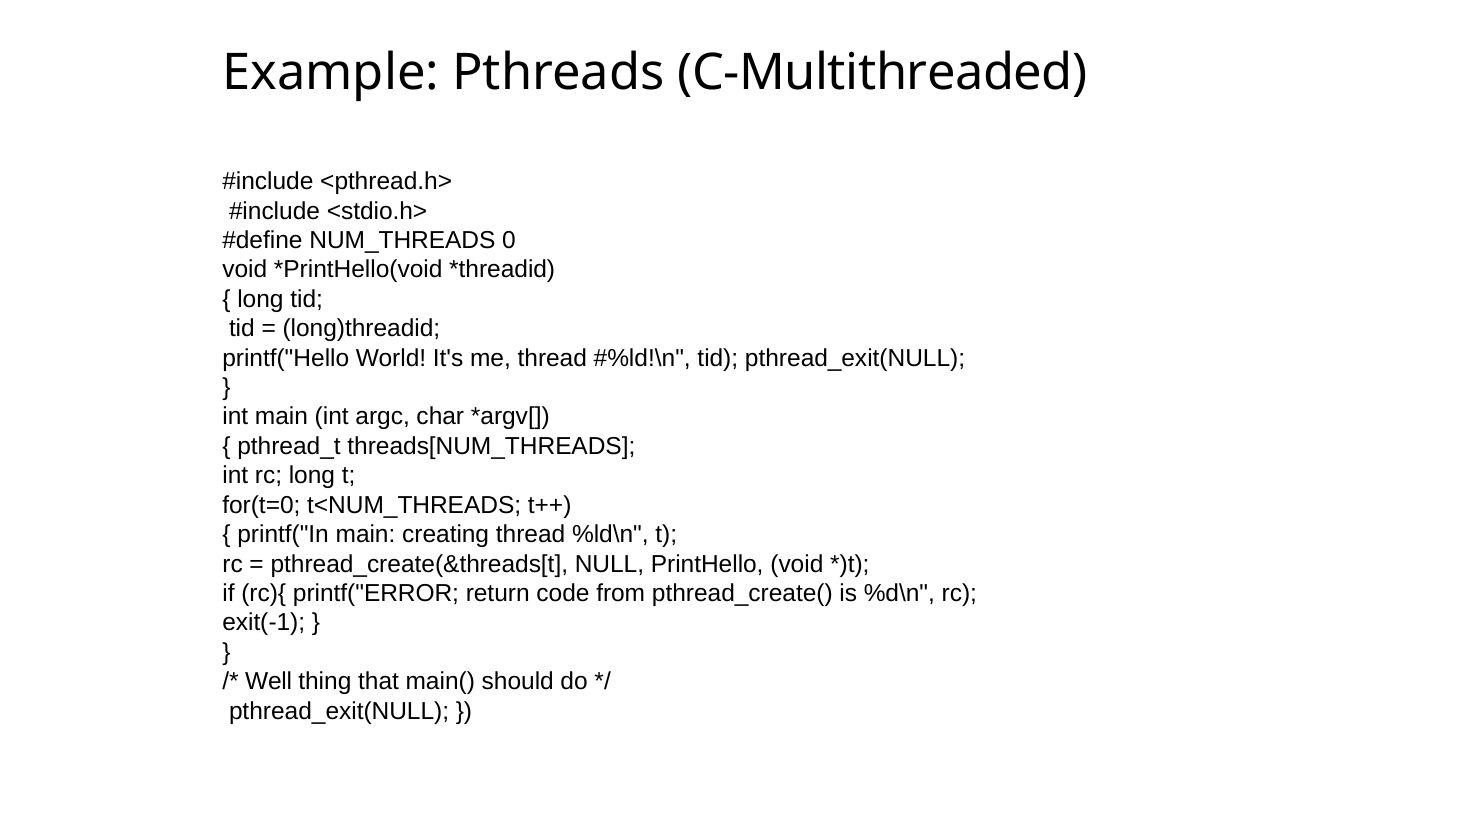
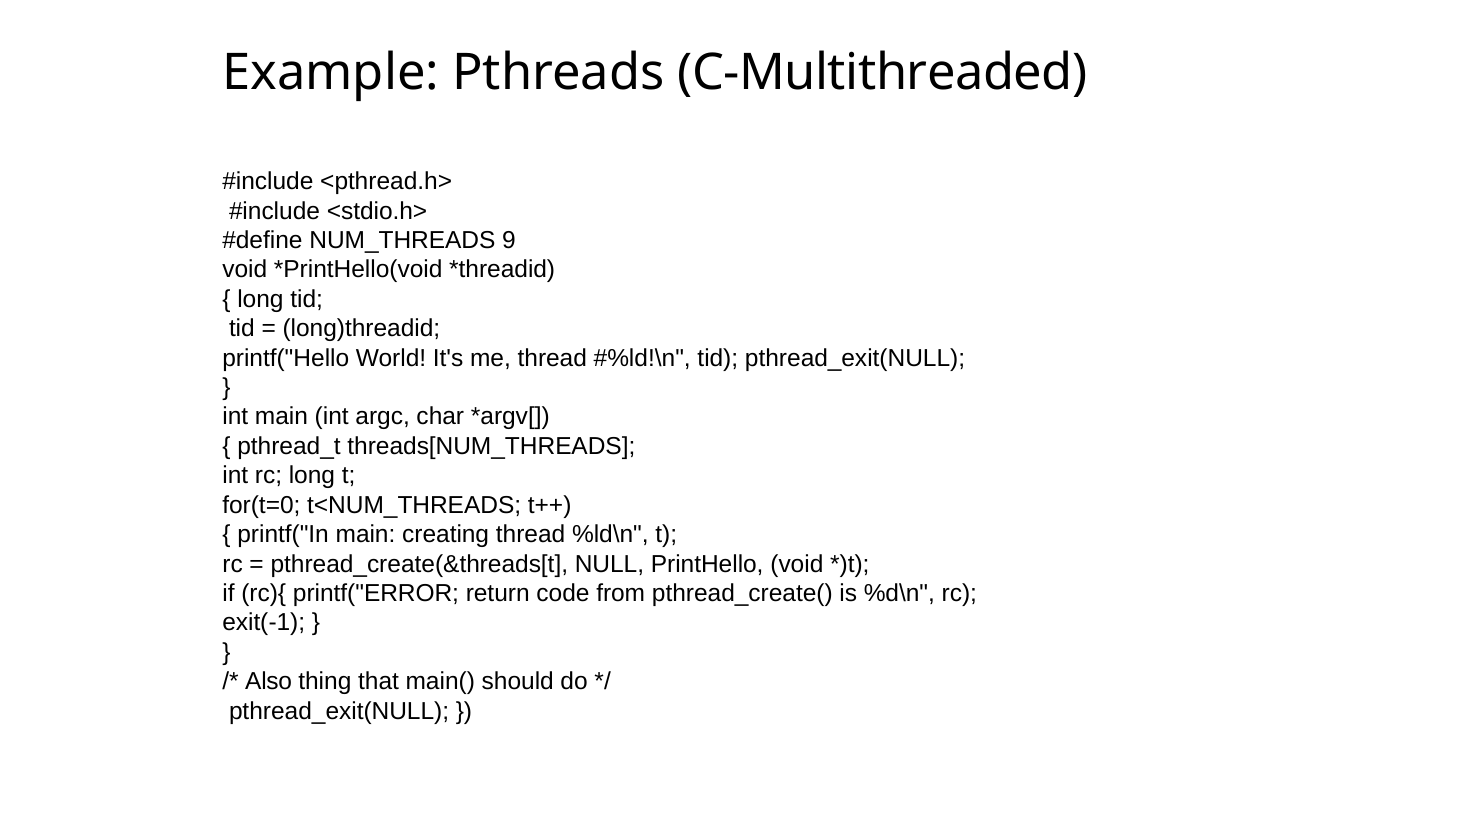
0: 0 -> 9 (509, 240)
Well: Well -> Also (269, 682)
